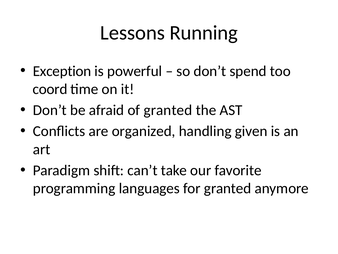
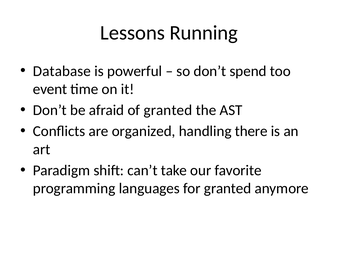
Exception: Exception -> Database (62, 71)
coord: coord -> event (50, 89)
given: given -> there (251, 131)
